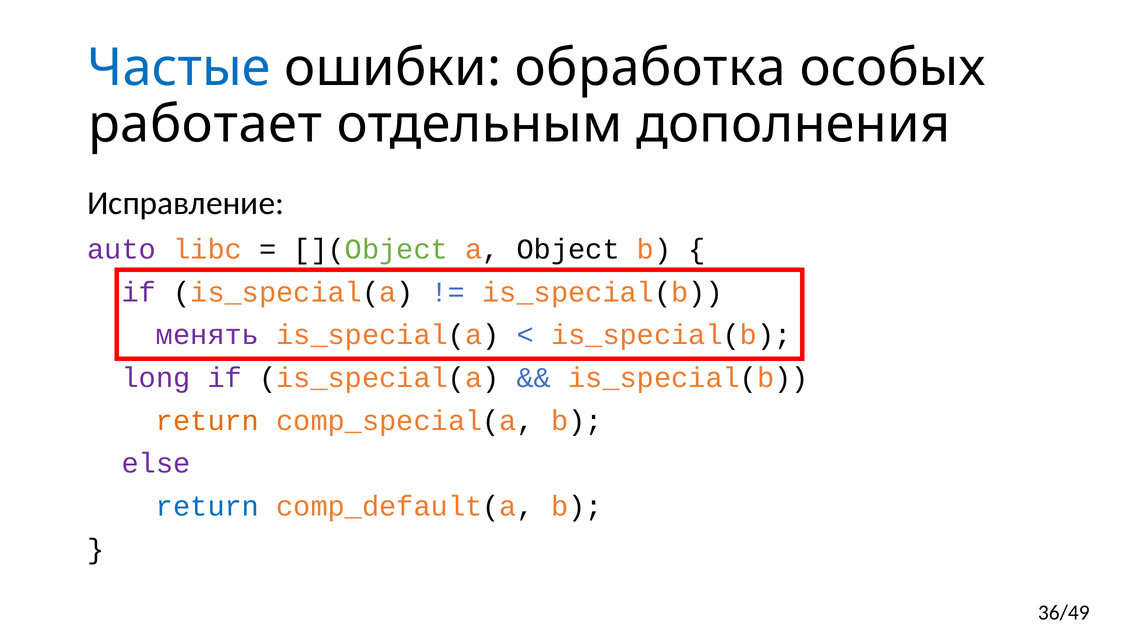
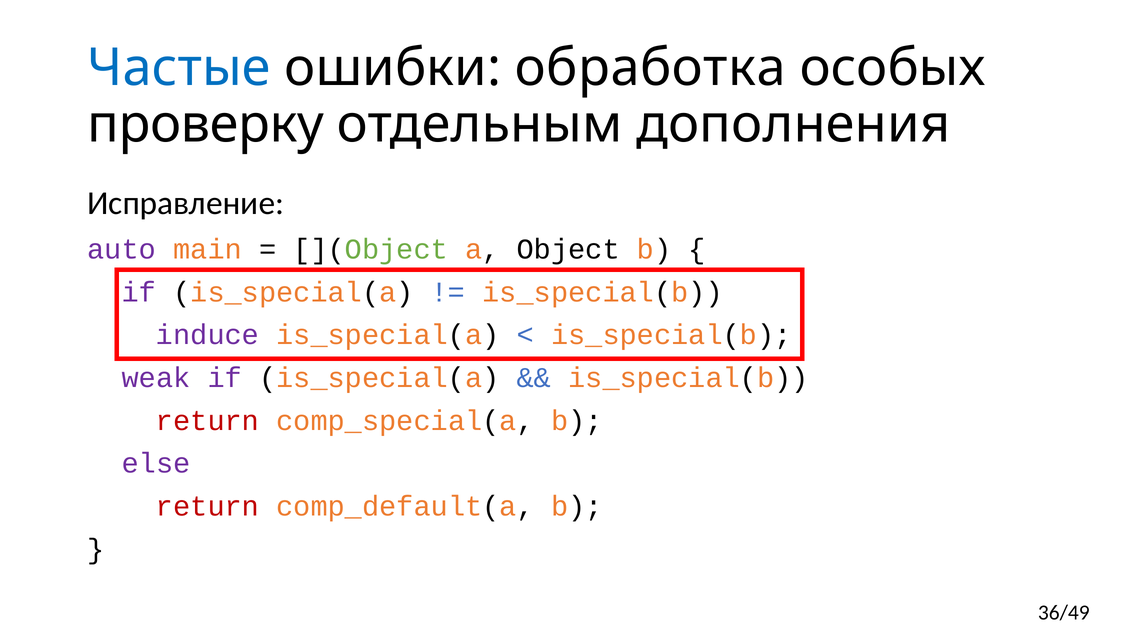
работает: работает -> проверку (206, 125)
libc: libc -> main (208, 249)
менять: менять -> induce (208, 335)
long: long -> weak (156, 378)
return colour: orange -> red (208, 421)
return colour: blue -> red (208, 506)
